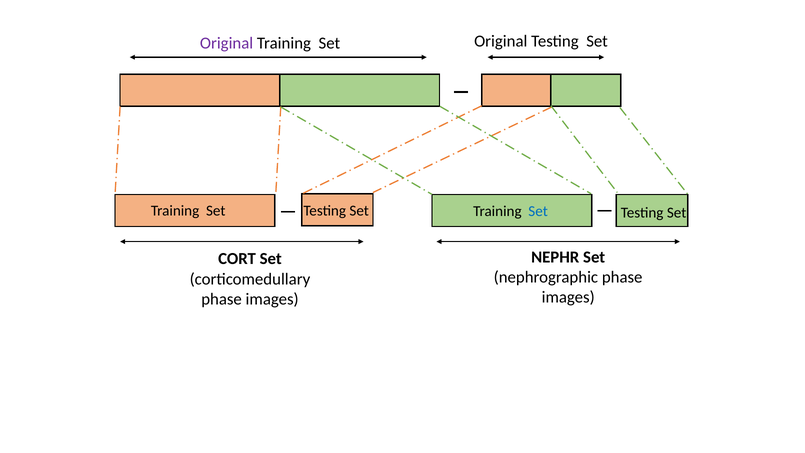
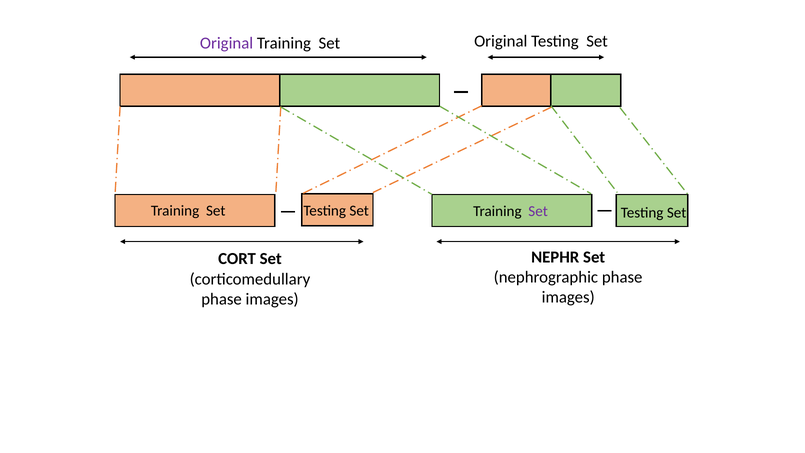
Set colour: blue -> purple (538, 211)
